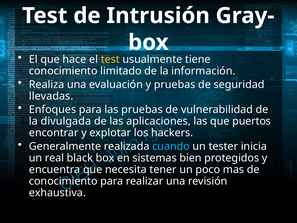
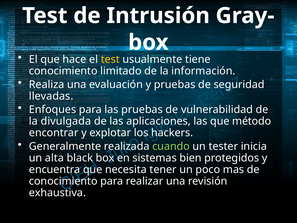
puertos: puertos -> método (252, 121)
cuando colour: light blue -> light green (171, 146)
real: real -> alta (54, 158)
